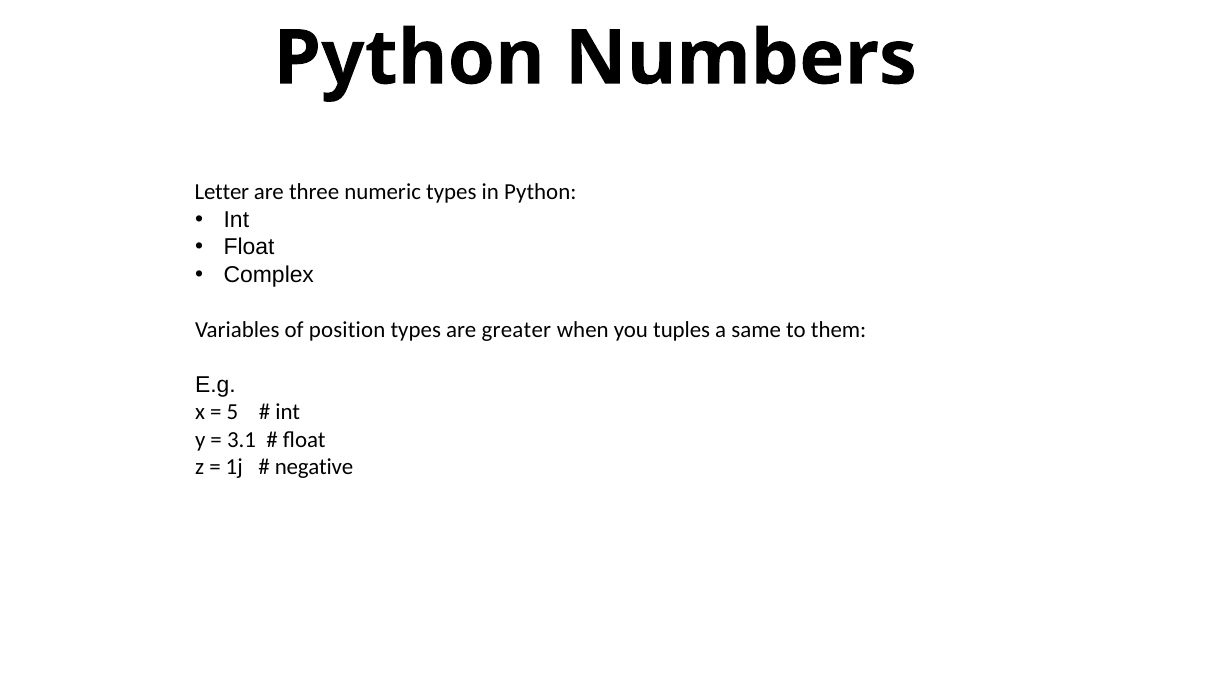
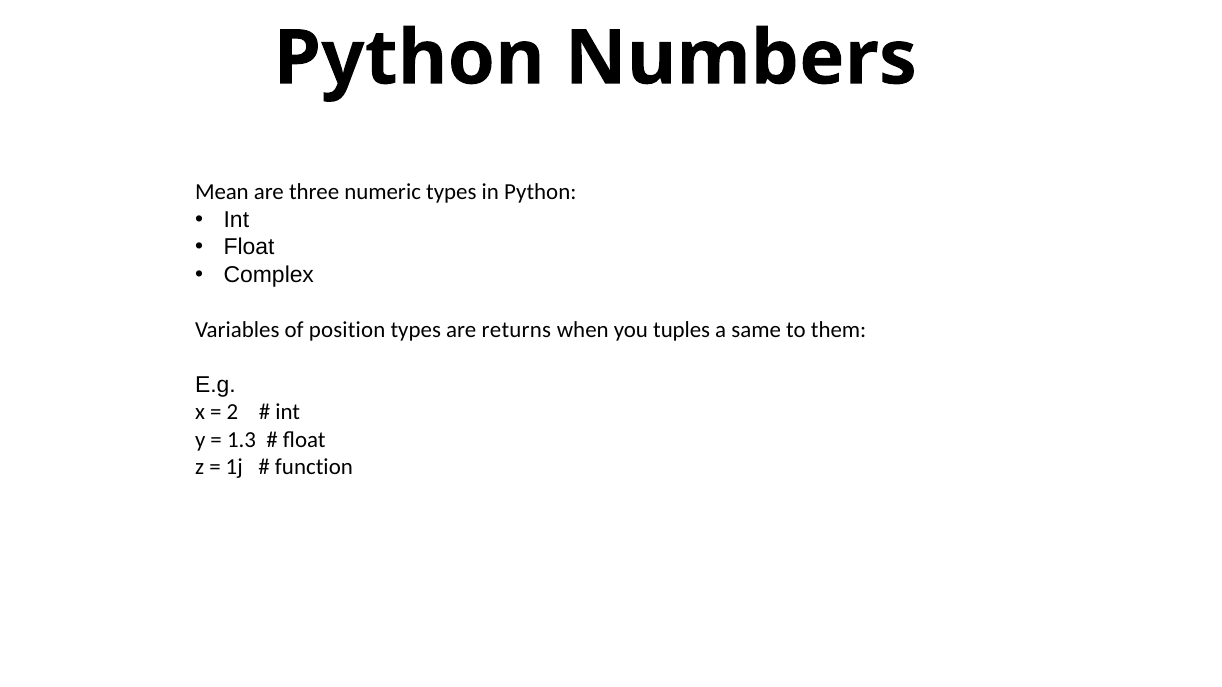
Letter: Letter -> Mean (222, 192)
greater: greater -> returns (516, 330)
5: 5 -> 2 (232, 412)
3.1: 3.1 -> 1.3 (242, 440)
negative: negative -> function (314, 467)
